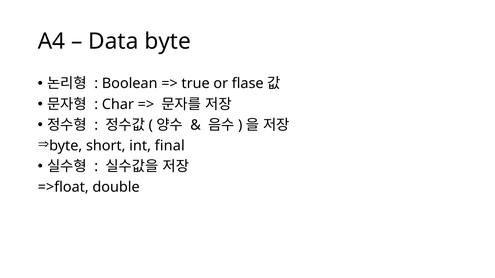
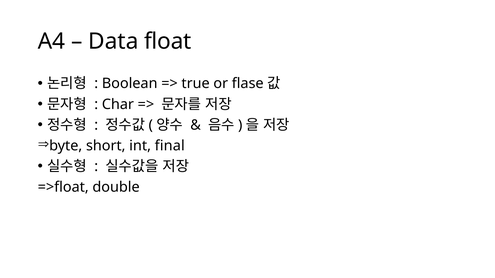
Data byte: byte -> float (168, 42)
